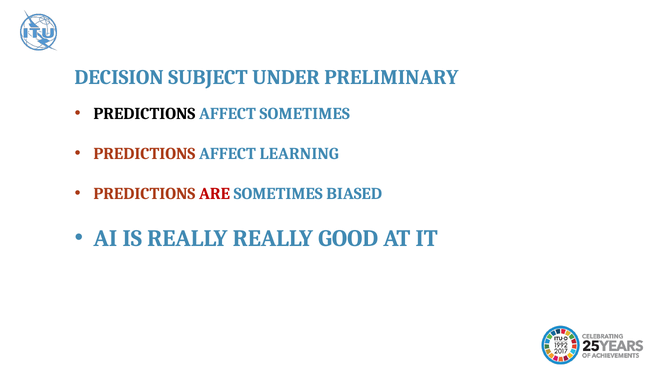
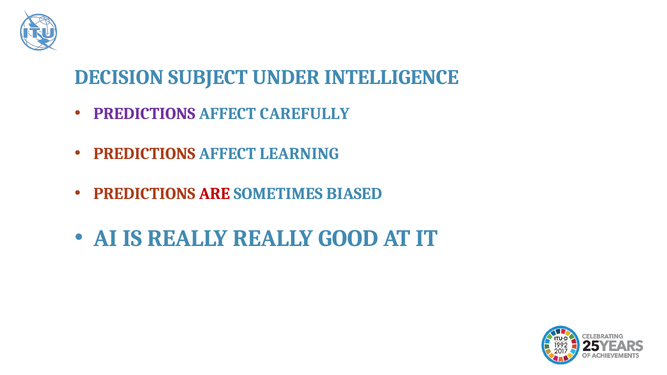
PRELIMINARY: PRELIMINARY -> INTELLIGENCE (392, 77)
PREDICTIONS colour: black -> purple (144, 114)
AFFECT SOMETIMES: SOMETIMES -> CAREFULLY (305, 114)
